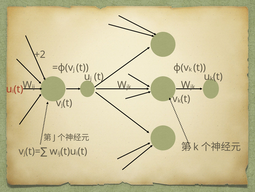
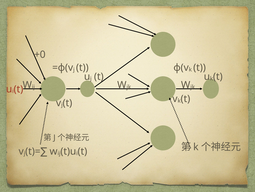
+2: +2 -> +0 (40, 54)
